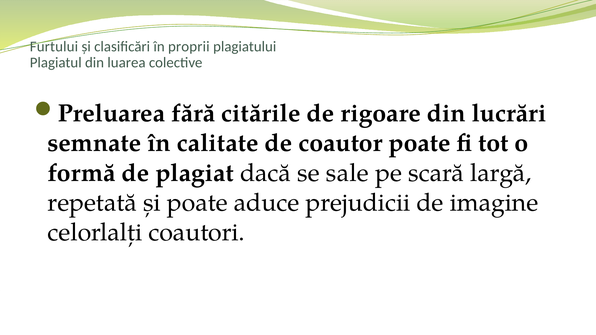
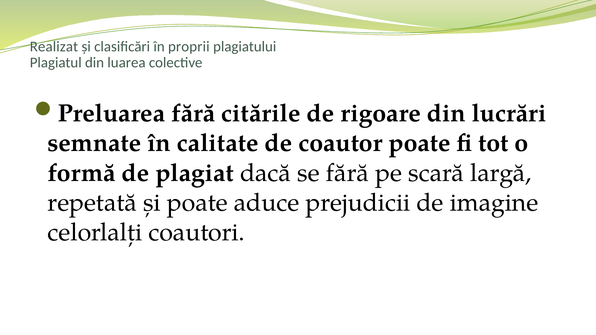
Furtului: Furtului -> Realizat (54, 47)
se sale: sale -> fără (347, 173)
